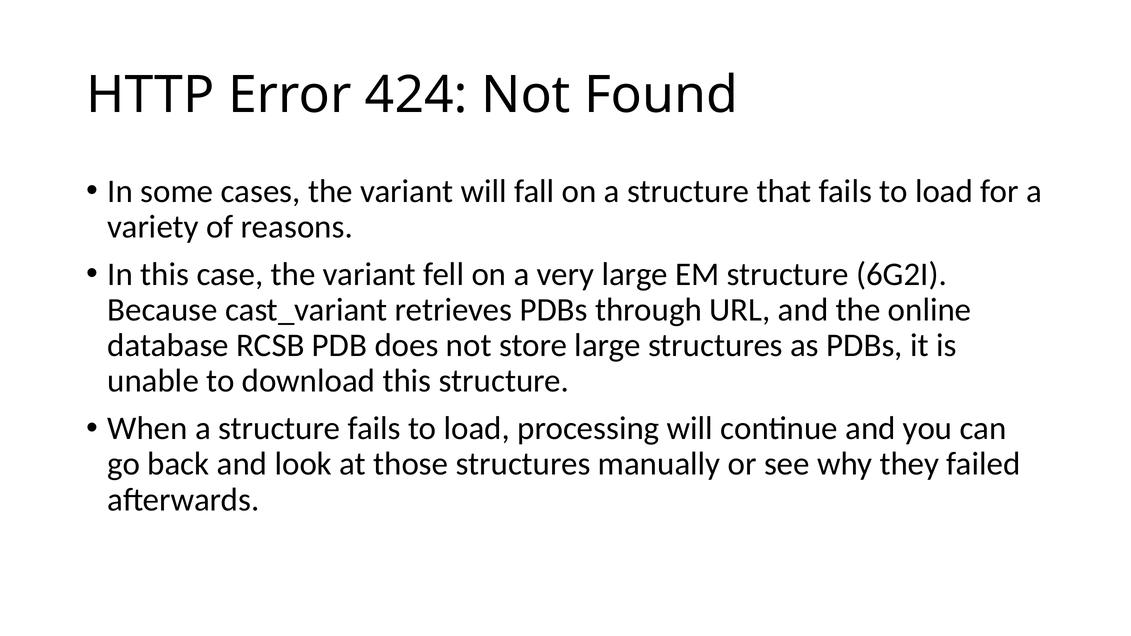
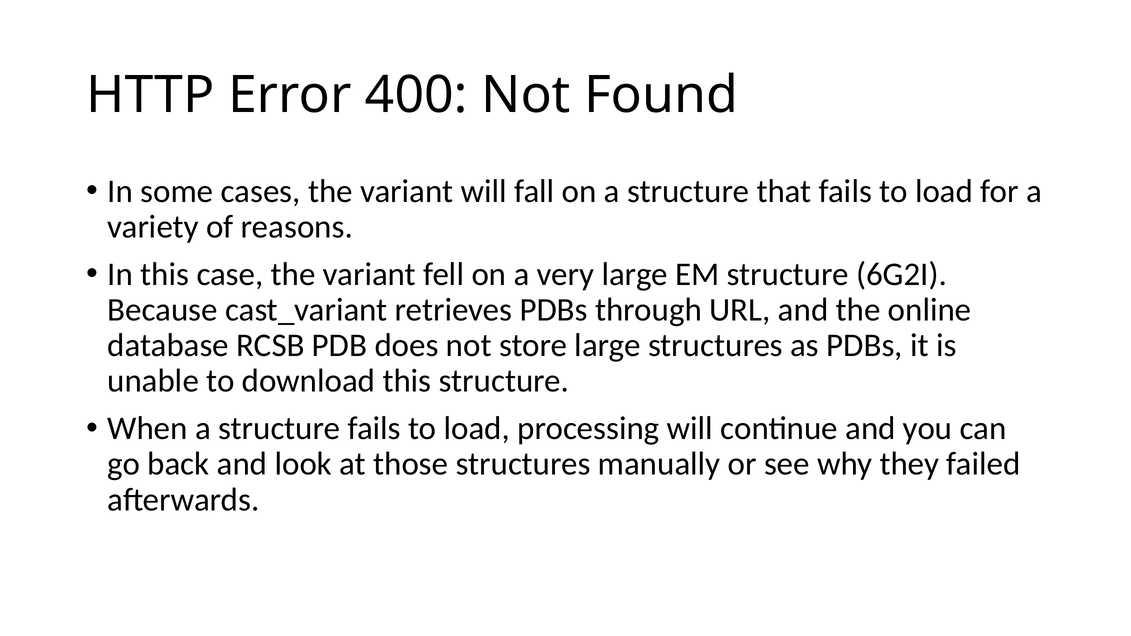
424: 424 -> 400 (416, 95)
